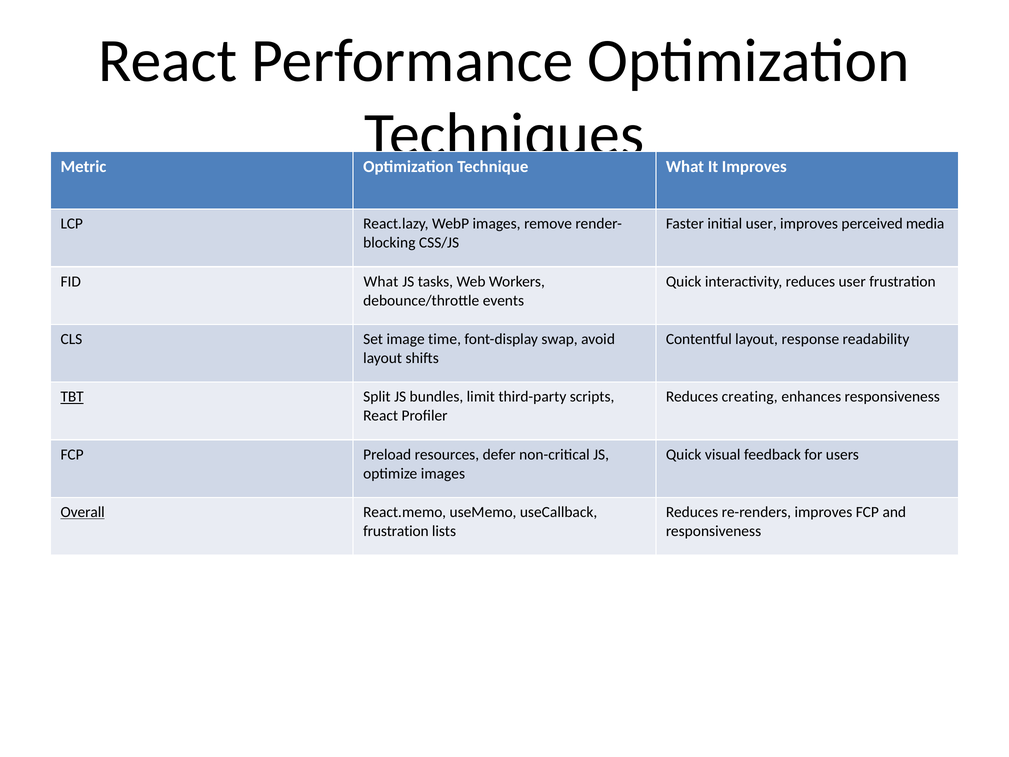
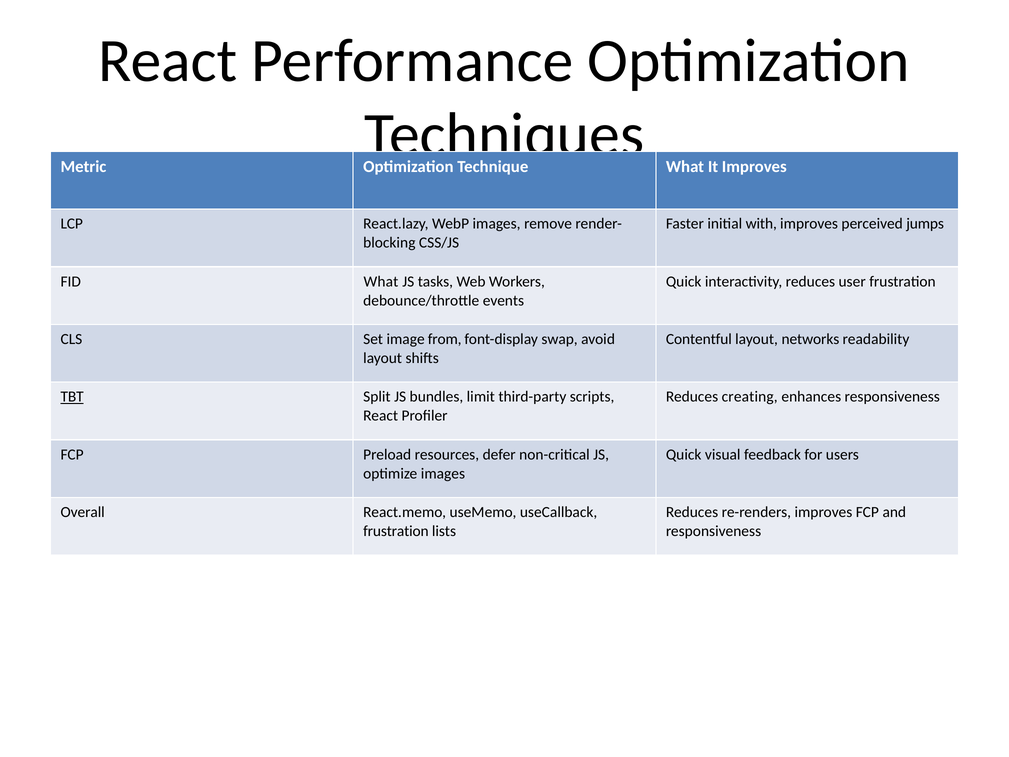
initial user: user -> with (761, 224)
media: media -> jumps (925, 224)
time: time -> from (445, 339)
response: response -> networks (810, 339)
Overall underline: present -> none (83, 512)
